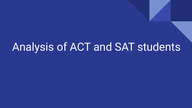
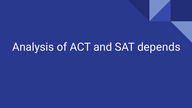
students: students -> depends (159, 47)
